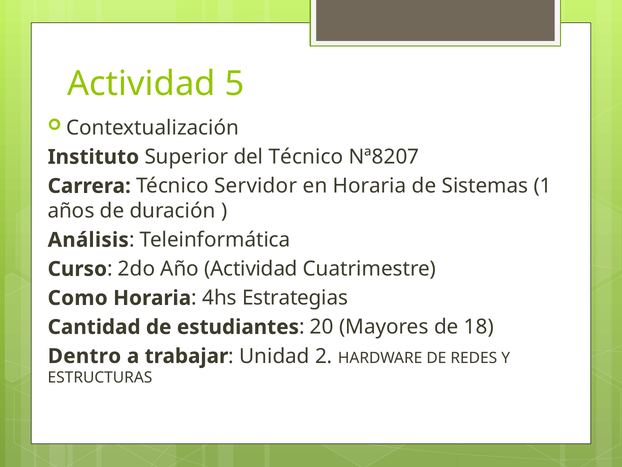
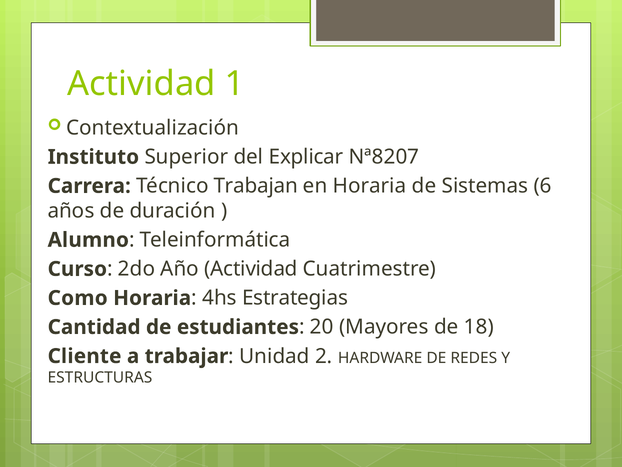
5: 5 -> 1 (234, 84)
del Técnico: Técnico -> Explicar (306, 157)
Servidor: Servidor -> Trabajan (256, 186)
1: 1 -> 6 (543, 186)
Análisis: Análisis -> Alumno (88, 240)
Dentro: Dentro -> Cliente (85, 356)
